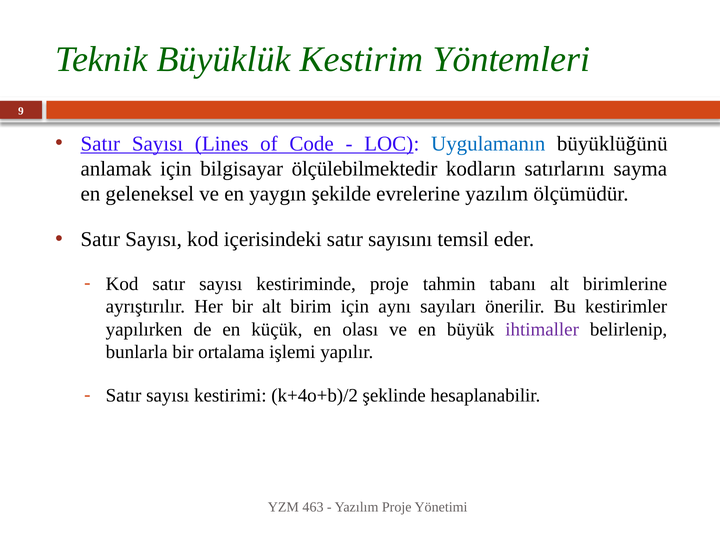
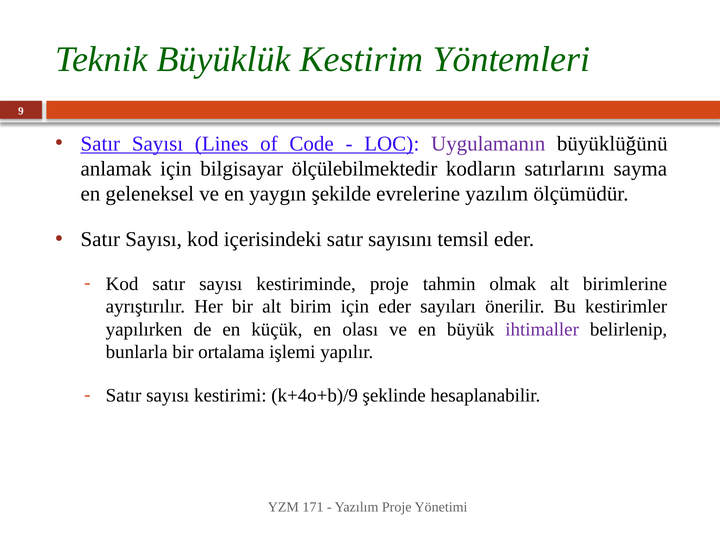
Uygulamanın colour: blue -> purple (488, 144)
tabanı: tabanı -> olmak (513, 284)
için aynı: aynı -> eder (395, 307)
k+4o+b)/2: k+4o+b)/2 -> k+4o+b)/9 (315, 395)
463: 463 -> 171 (313, 507)
